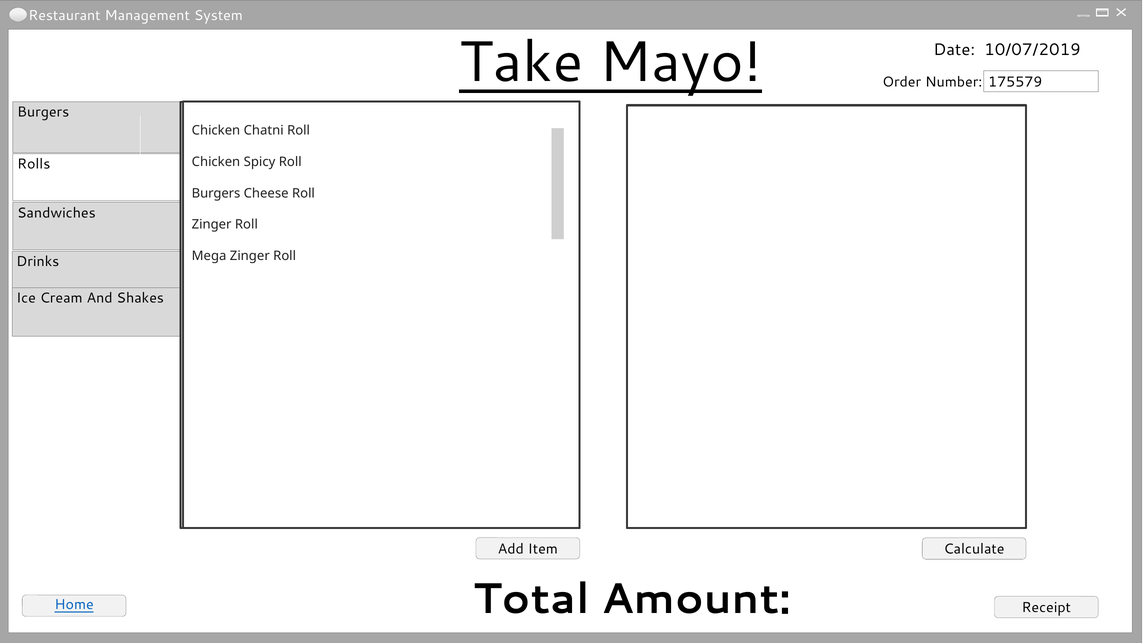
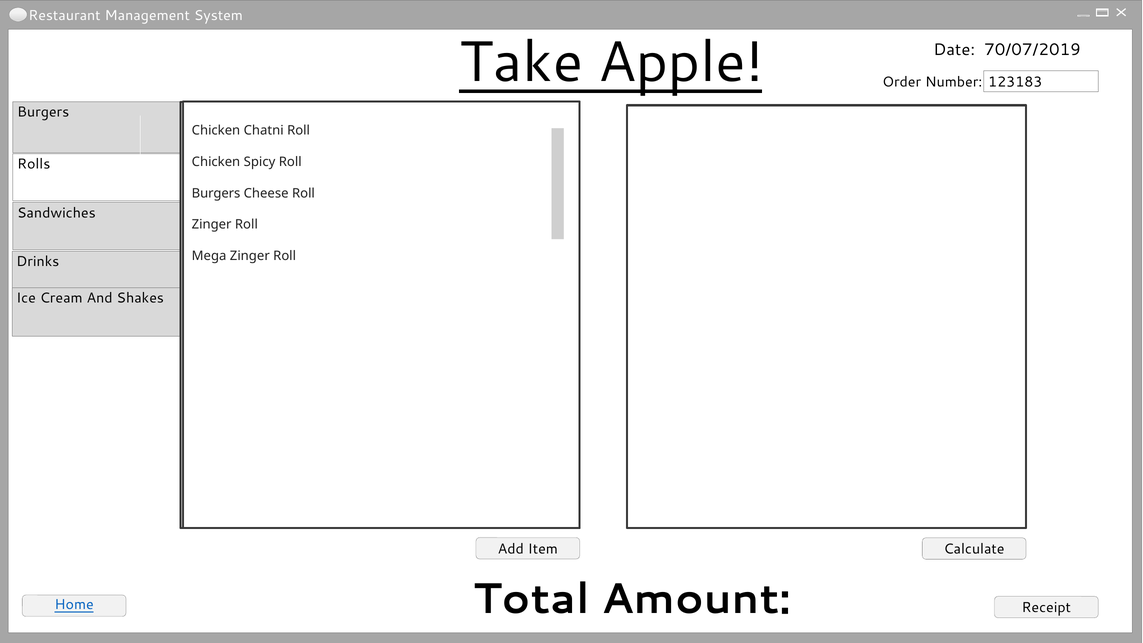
Mayo: Mayo -> Apple (681, 62)
175579: 175579 -> 123183 (1015, 82)
10/07/2019: 10/07/2019 -> 70/07/2019 (1032, 50)
